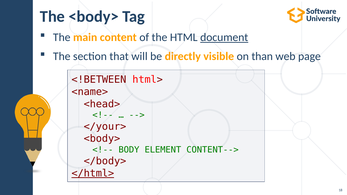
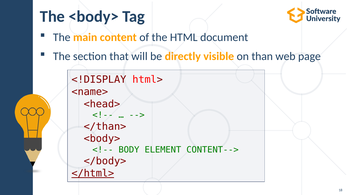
document underline: present -> none (224, 37)
<!BETWEEN: <!BETWEEN -> <!DISPLAY (99, 80)
</your>: </your> -> </than> (105, 127)
